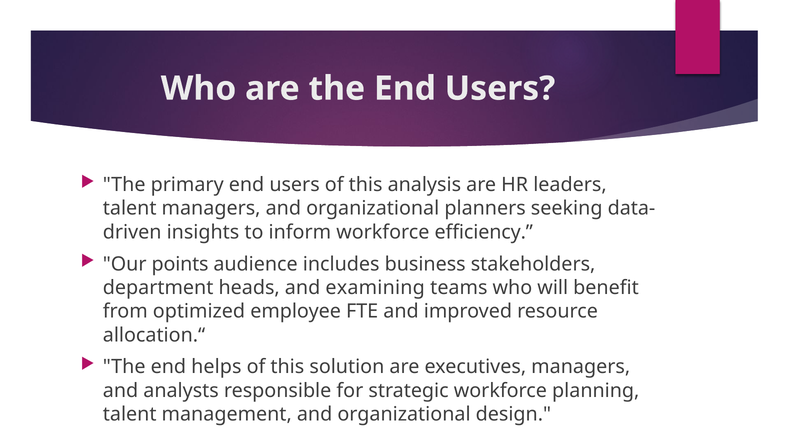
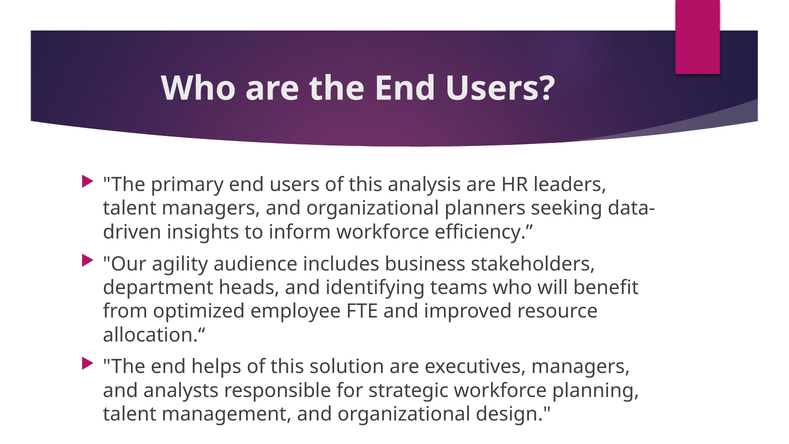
points: points -> agility (180, 264)
examining: examining -> identifying (375, 288)
